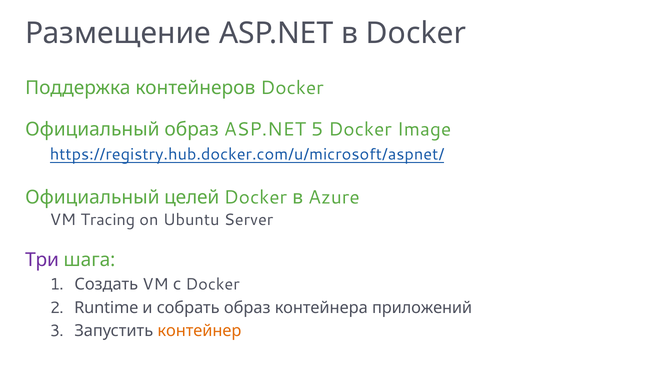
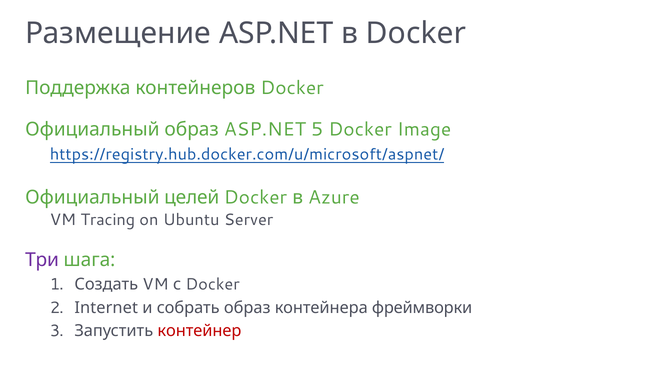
Runtime: Runtime -> Internet (106, 308)
приложений: приложений -> фреймворки (422, 308)
контейнер colour: orange -> red (199, 331)
